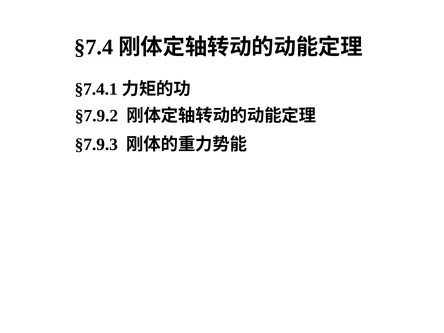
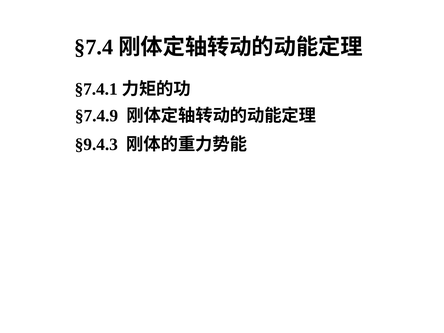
§7.9.2: §7.9.2 -> §7.4.9 (97, 116)
§7.9.3: §7.9.3 -> §9.4.3 (96, 145)
